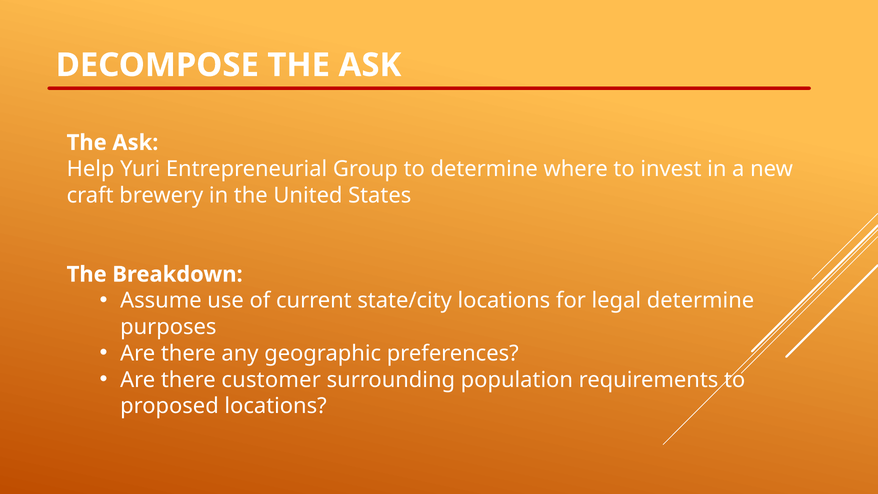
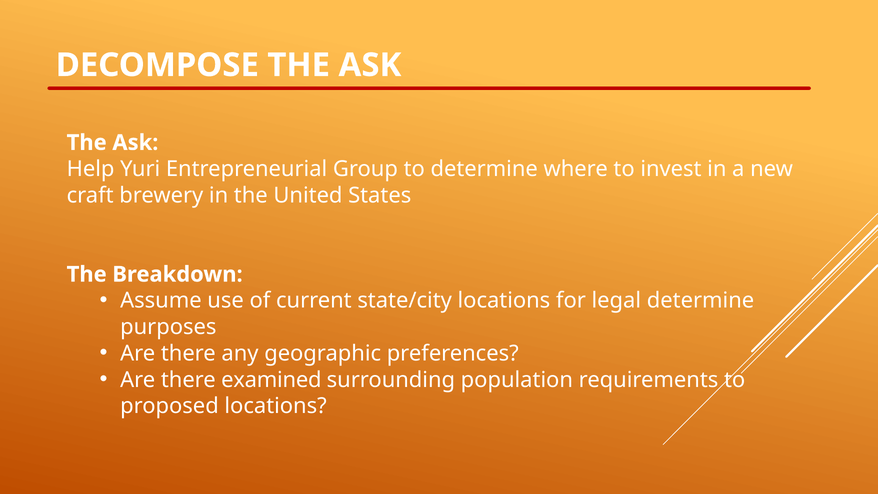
customer: customer -> examined (271, 380)
